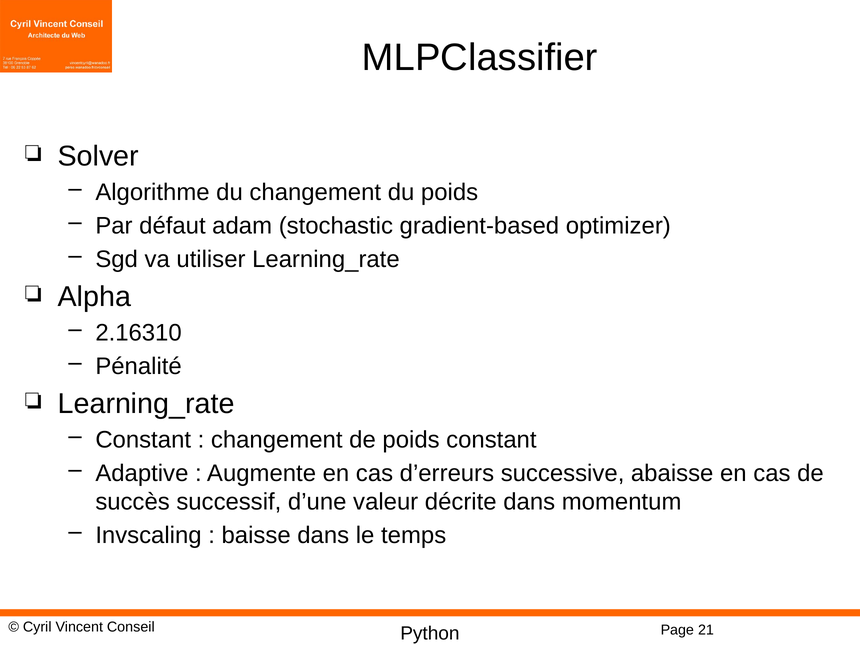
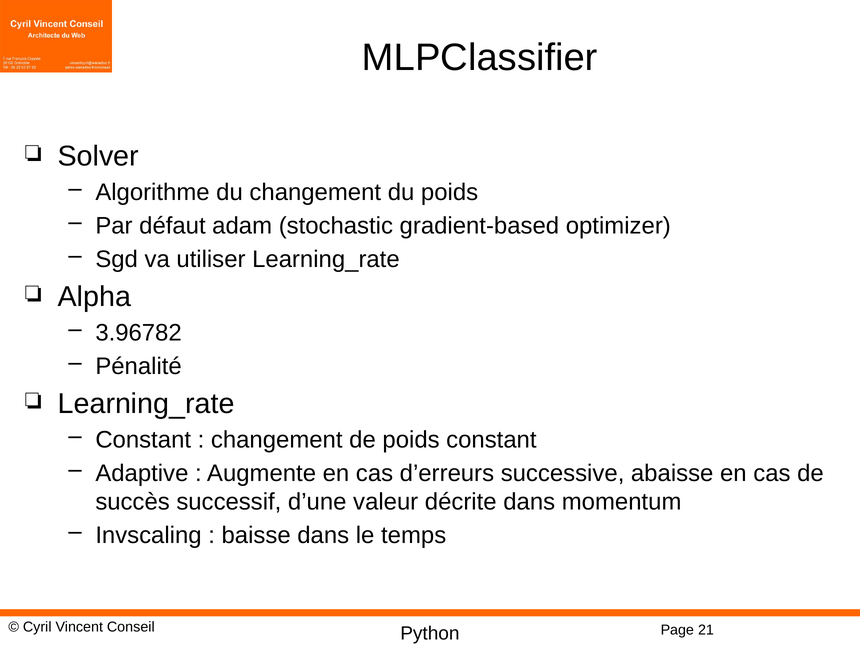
2.16310: 2.16310 -> 3.96782 (139, 333)
